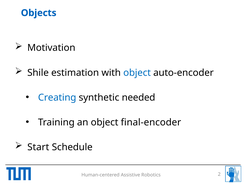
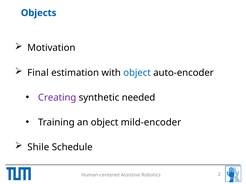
Shile: Shile -> Final (38, 73)
Creating colour: blue -> purple (57, 98)
final-encoder: final-encoder -> mild-encoder (151, 123)
Start: Start -> Shile (38, 148)
